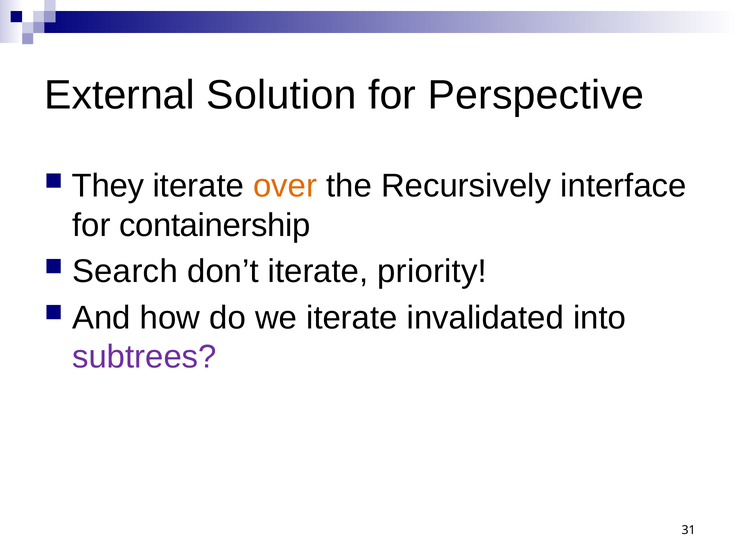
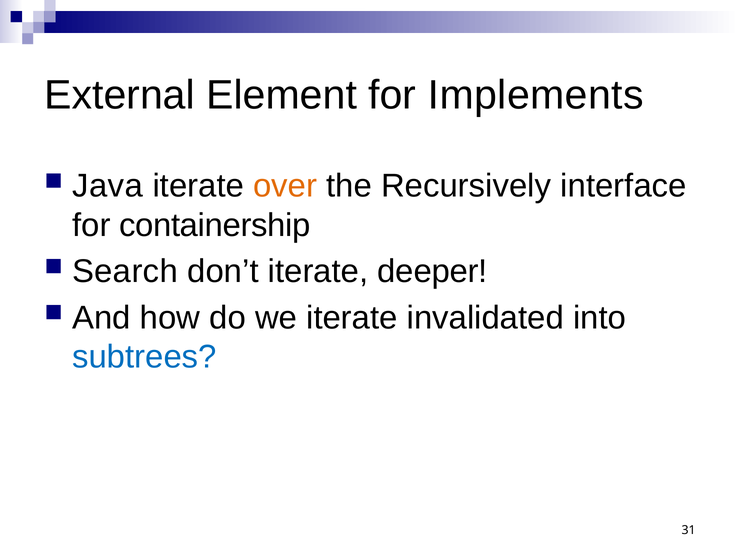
Solution: Solution -> Element (282, 95)
Perspective: Perspective -> Implements (536, 95)
They: They -> Java (108, 186)
priority: priority -> deeper (432, 272)
subtrees colour: purple -> blue (144, 357)
